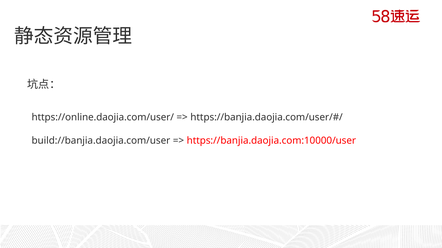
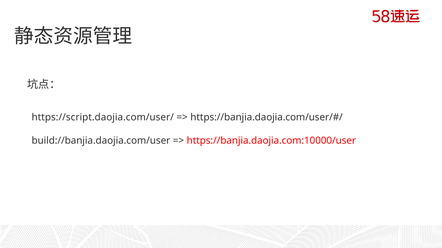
https://online.daojia.com/user/: https://online.daojia.com/user/ -> https://script.daojia.com/user/ (103, 117)
